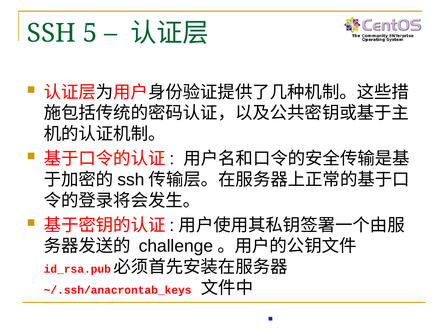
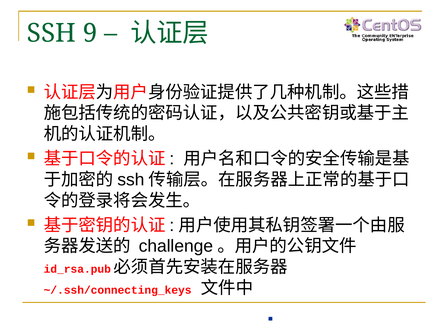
5: 5 -> 9 (90, 33)
~/.ssh/anacrontab_keys: ~/.ssh/anacrontab_keys -> ~/.ssh/connecting_keys (118, 290)
